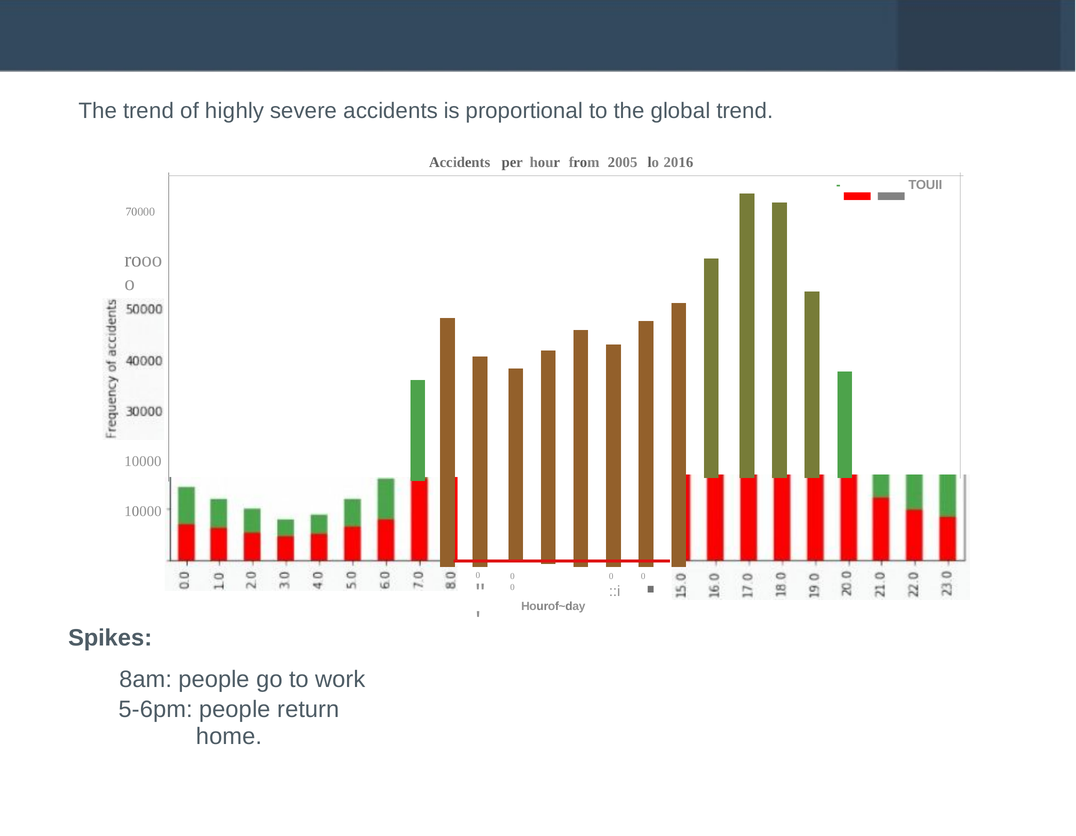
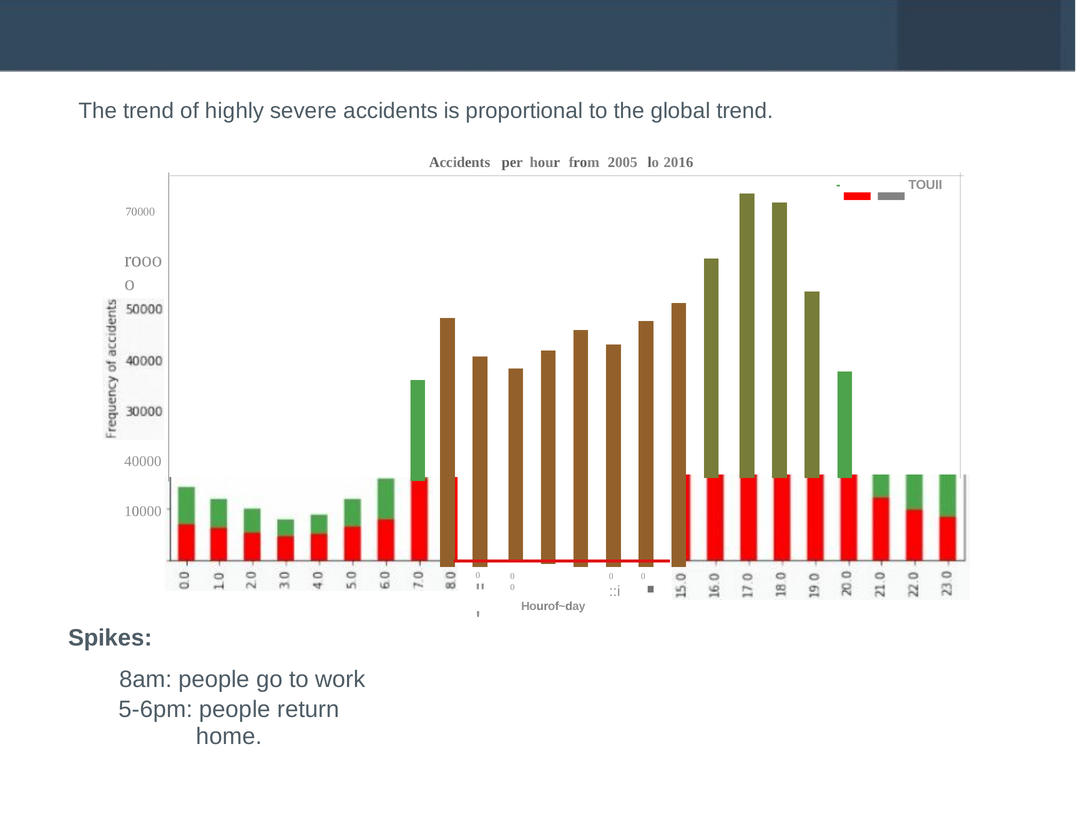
10000: 10000 -> 40000 (143, 461)
